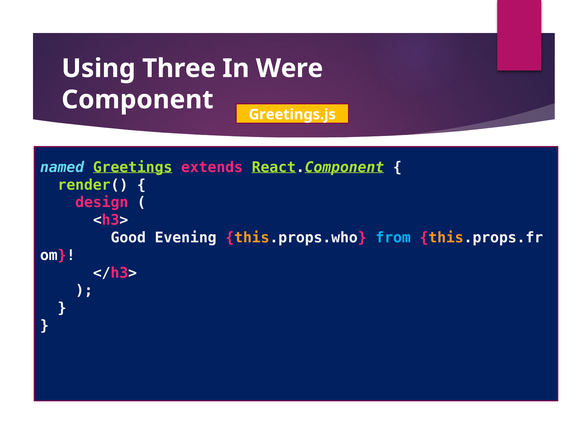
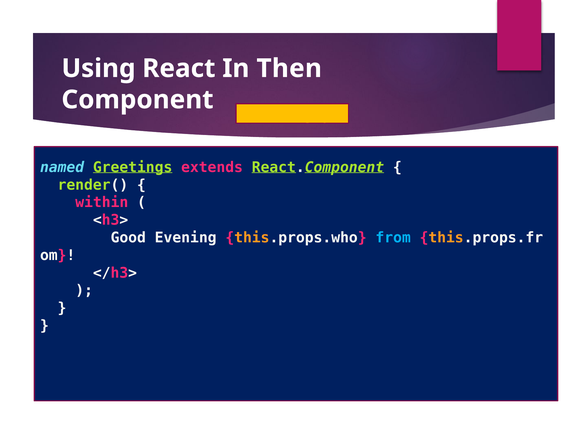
Three: Three -> React (179, 68)
Were: Were -> Then (289, 68)
Greetings.js colour: white -> yellow (292, 115)
design: design -> within (102, 203)
